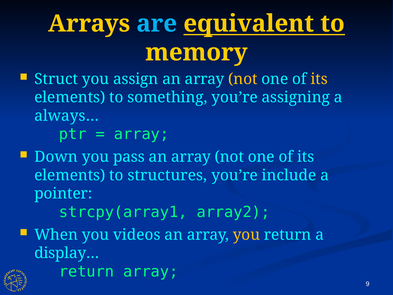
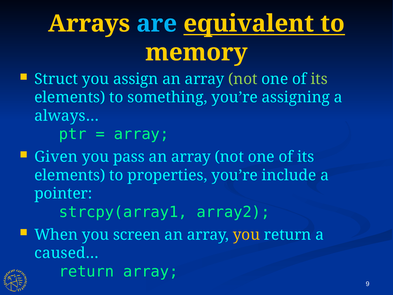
not colour: yellow -> light green (243, 79)
its colour: yellow -> light green (319, 79)
Down: Down -> Given (56, 157)
structures: structures -> properties (167, 175)
videos: videos -> screen (137, 235)
display…: display… -> caused… (67, 253)
